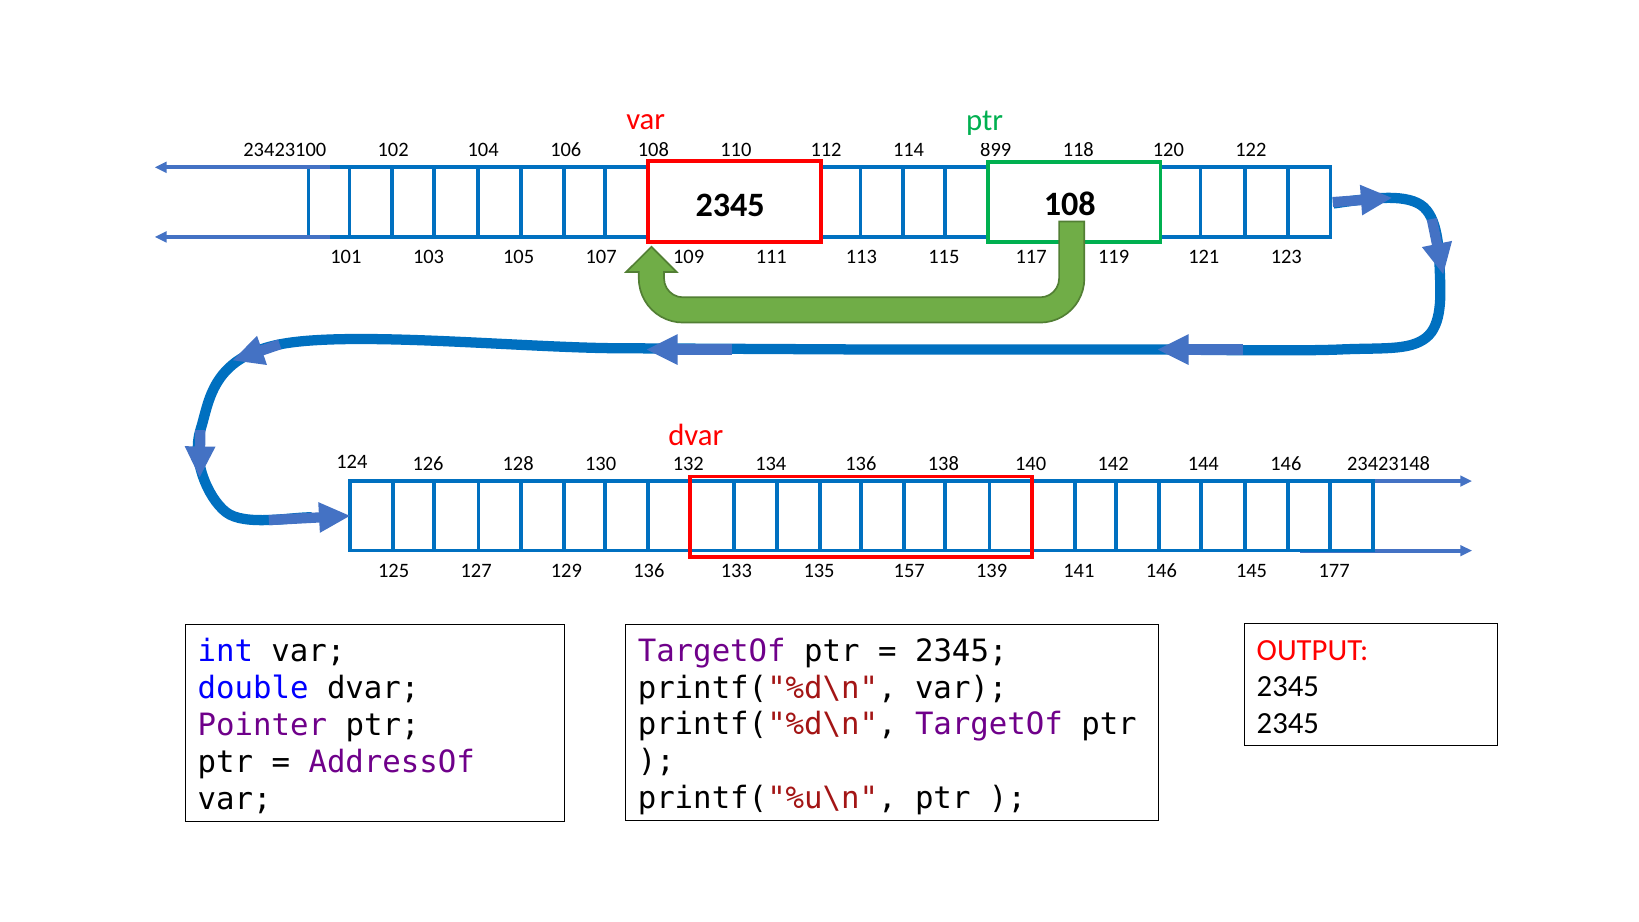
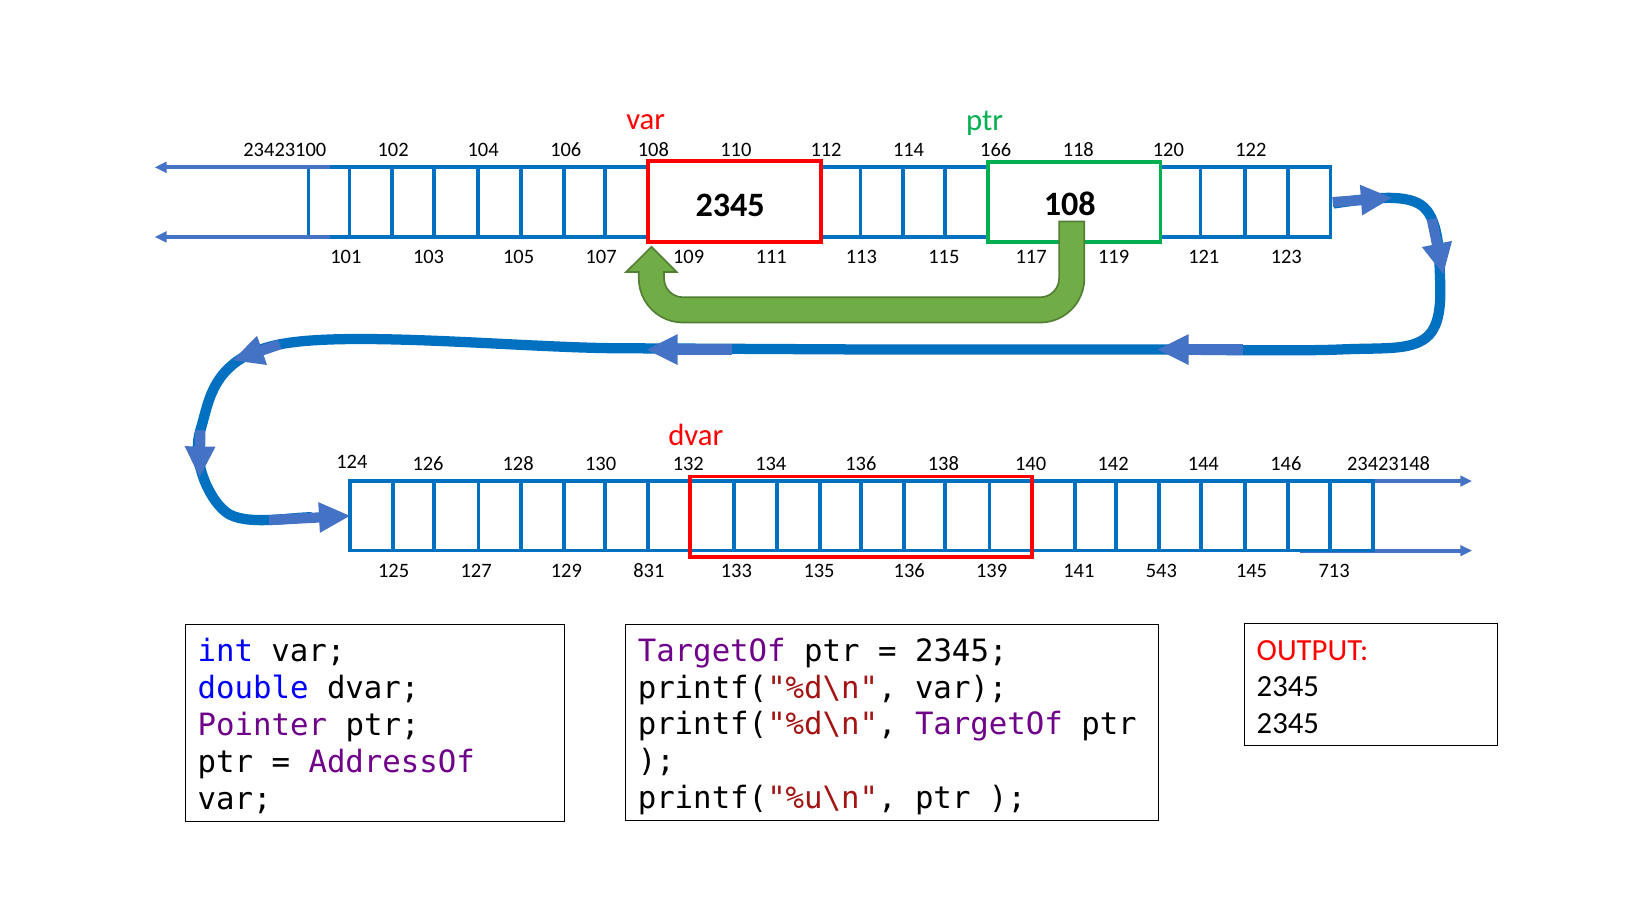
899: 899 -> 166 (996, 150)
129 136: 136 -> 831 (649, 570)
135 157: 157 -> 136 (909, 570)
141 146: 146 -> 543 (1161, 570)
177: 177 -> 713 (1334, 570)
